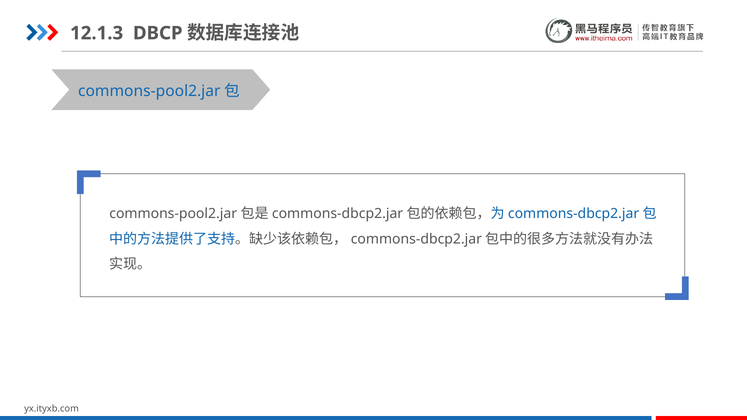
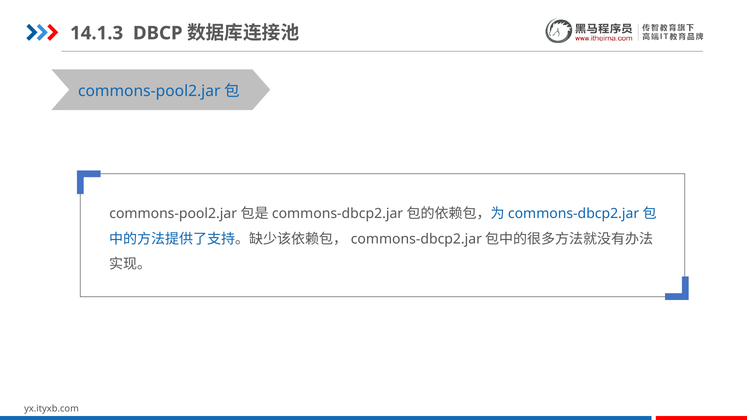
12.1.3: 12.1.3 -> 14.1.3 (97, 33)
